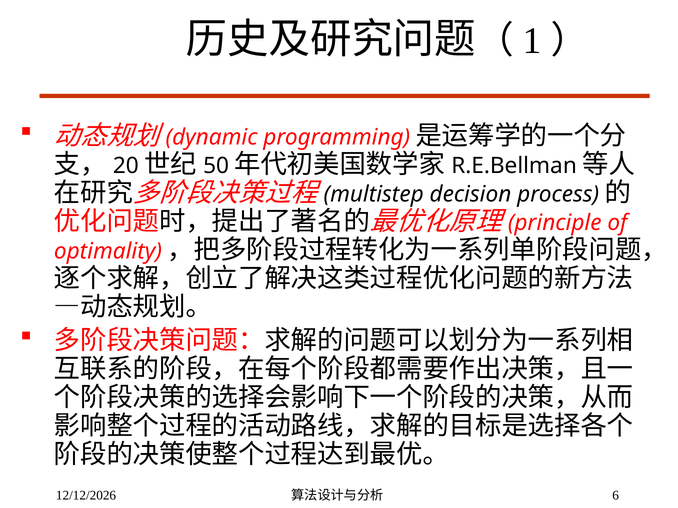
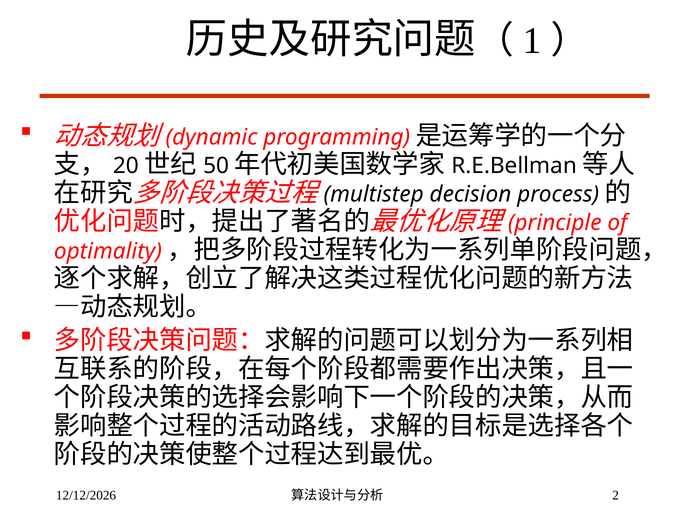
6: 6 -> 2 (616, 496)
